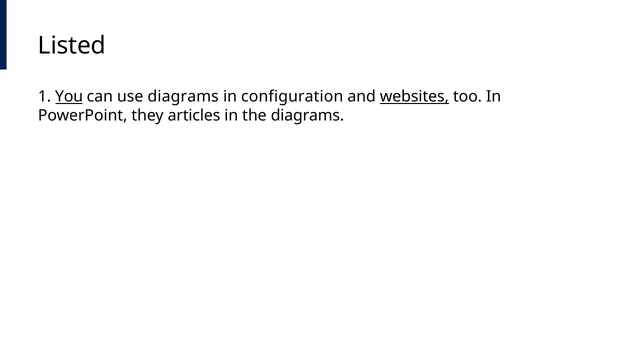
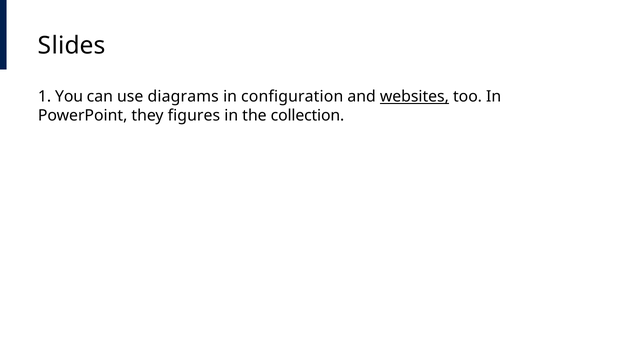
Listed: Listed -> Slides (72, 46)
You underline: present -> none (69, 97)
articles: articles -> figures (194, 116)
the diagrams: diagrams -> collection (307, 116)
